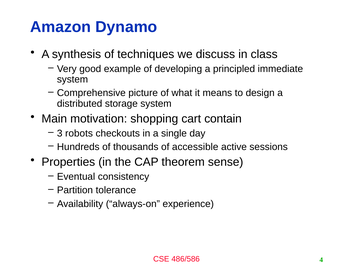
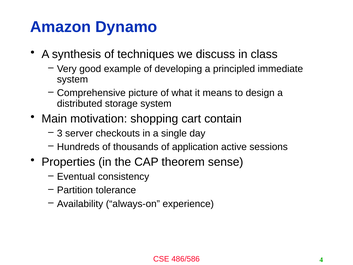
robots: robots -> server (79, 133)
accessible: accessible -> application (195, 147)
